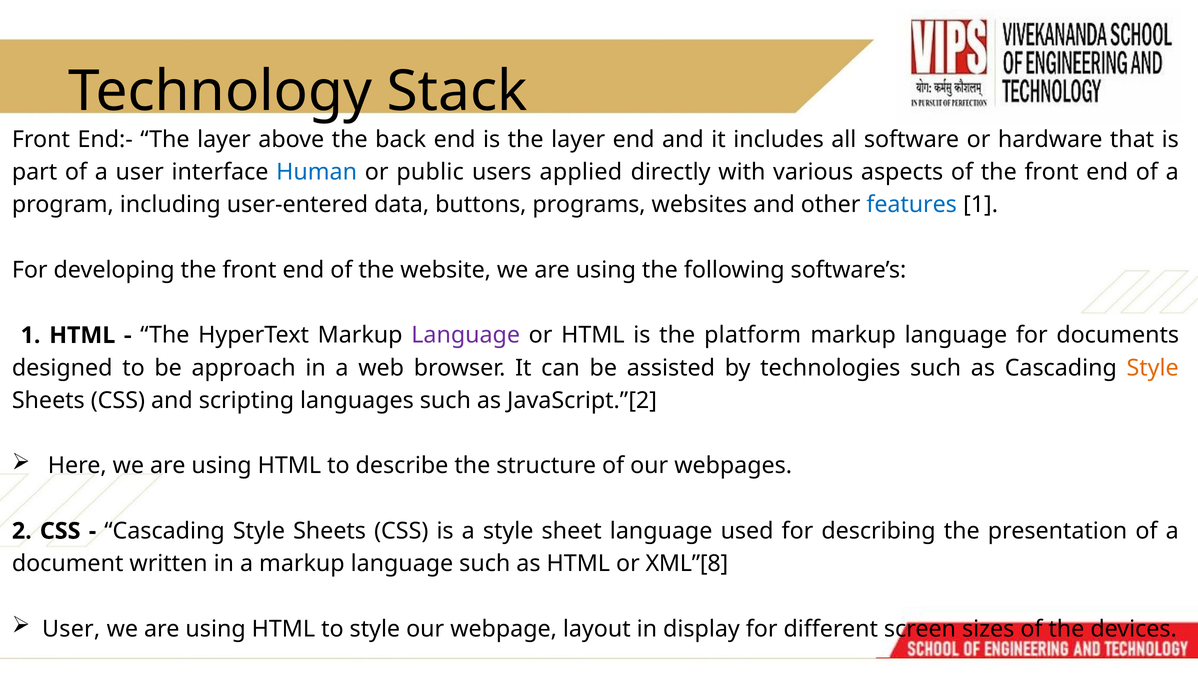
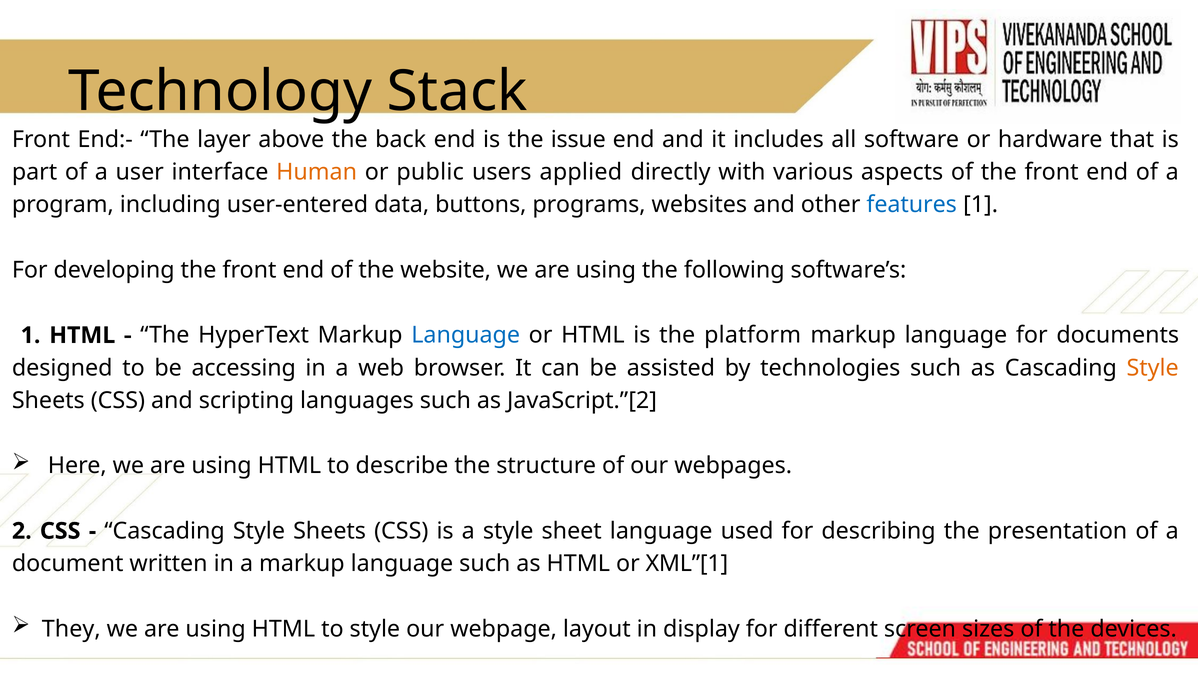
is the layer: layer -> issue (578, 140)
Human colour: blue -> orange (317, 172)
Language colour: purple -> blue (466, 335)
approach: approach -> accessing (244, 368)
XML”[8: XML”[8 -> XML”[1 (687, 564)
User: User -> They (71, 629)
